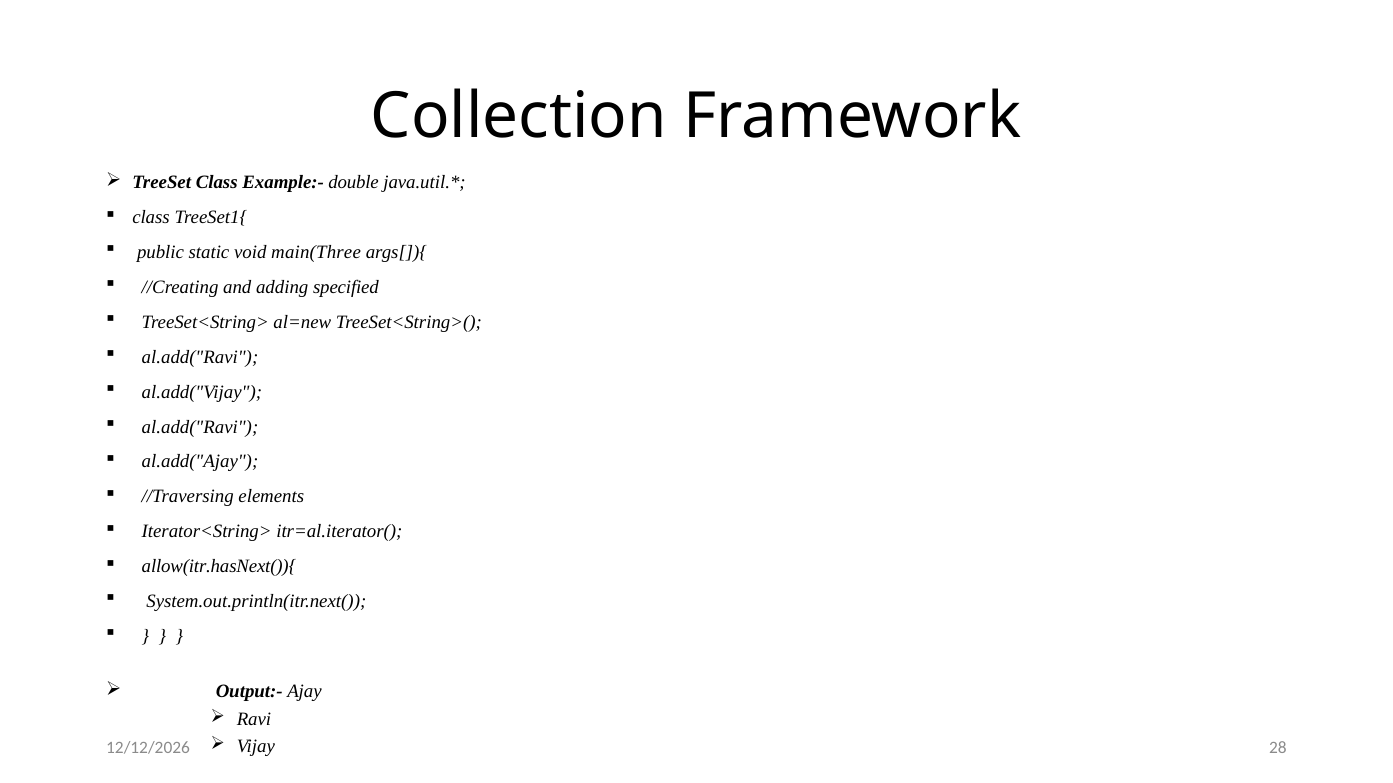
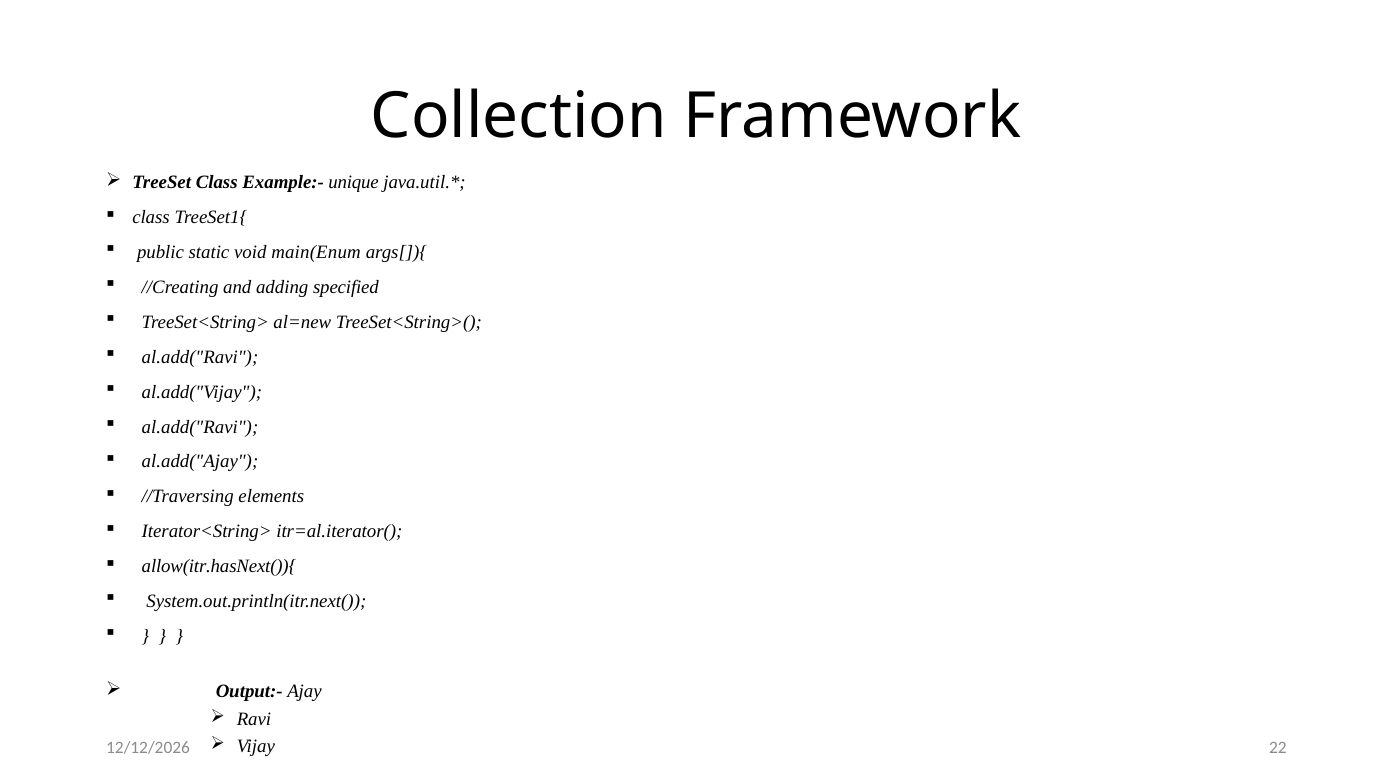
double: double -> unique (354, 183)
main(Three: main(Three -> main(Enum (316, 253)
28: 28 -> 22 (1278, 748)
